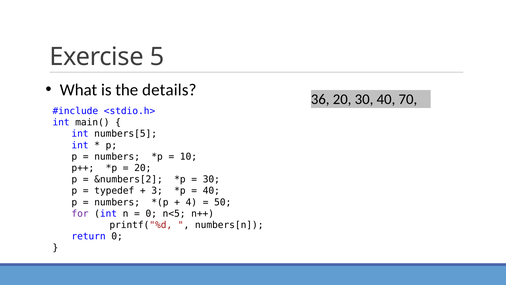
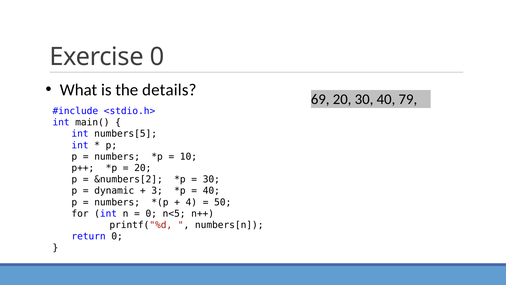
Exercise 5: 5 -> 0 (157, 57)
36: 36 -> 69 (320, 99)
70: 70 -> 79 (408, 99)
typedef: typedef -> dynamic (114, 191)
for colour: purple -> black (80, 213)
